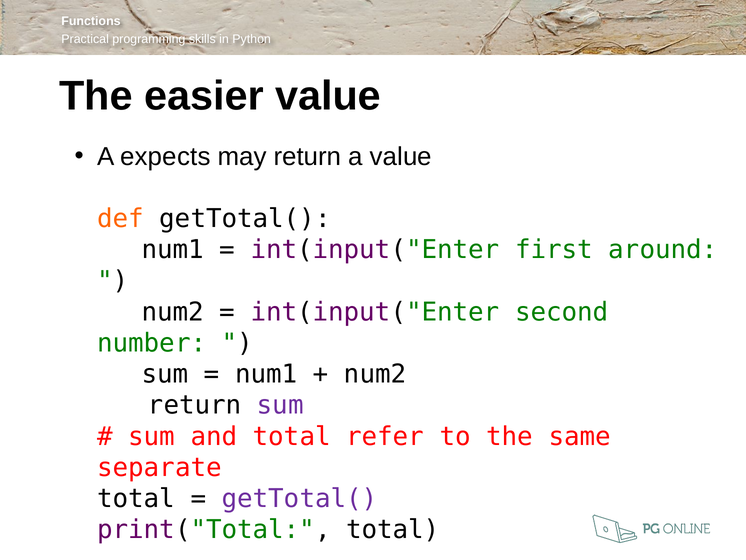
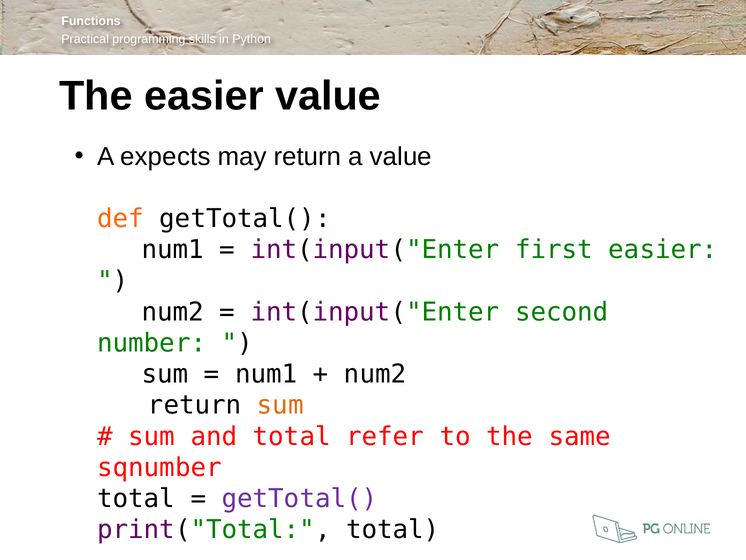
first around: around -> easier (663, 250)
sum colour: purple -> orange (280, 405)
separate: separate -> sqnumber (159, 467)
